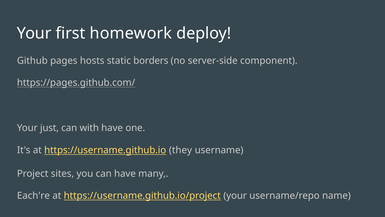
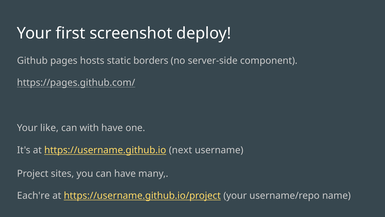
homework: homework -> screenshot (131, 33)
just: just -> like (49, 128)
they: they -> next (180, 150)
